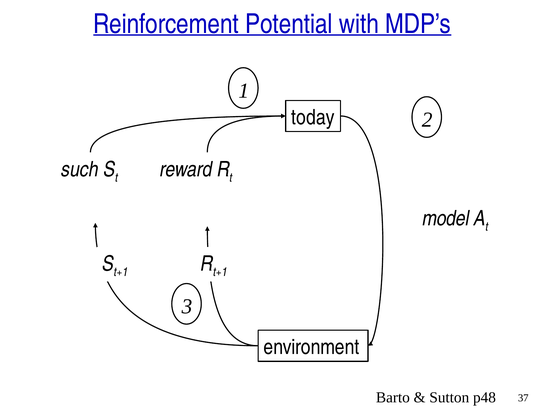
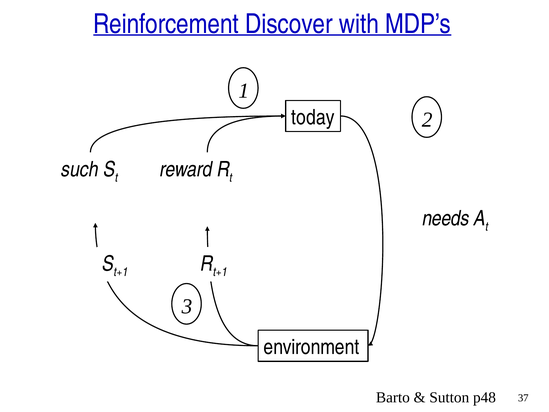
Potential: Potential -> Discover (289, 24)
model: model -> needs (446, 218)
